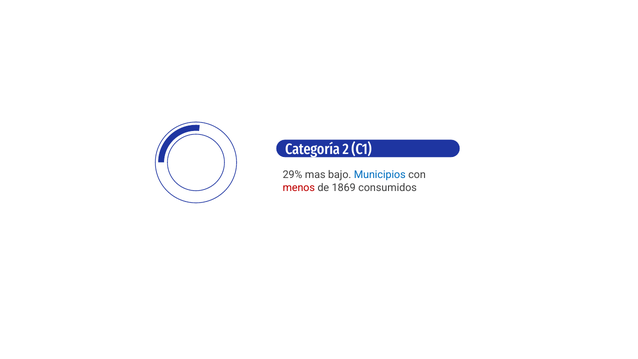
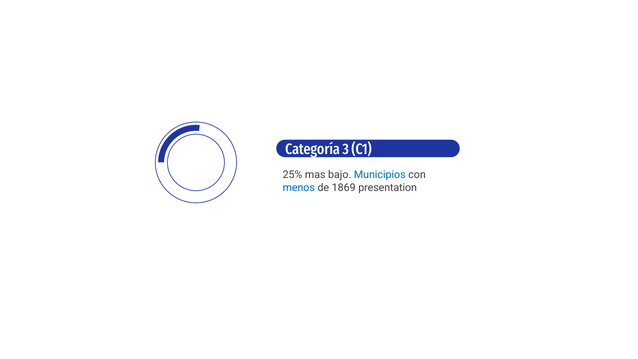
2: 2 -> 3 (346, 149)
29%: 29% -> 25% (292, 175)
menos colour: red -> blue (299, 188)
consumidos: consumidos -> presentation (388, 188)
